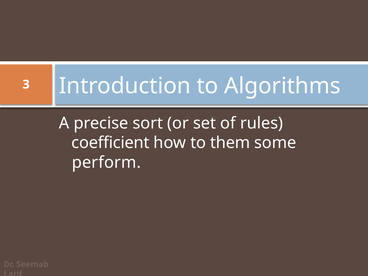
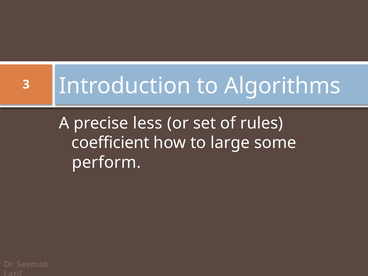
sort: sort -> less (148, 123)
them: them -> large (230, 143)
